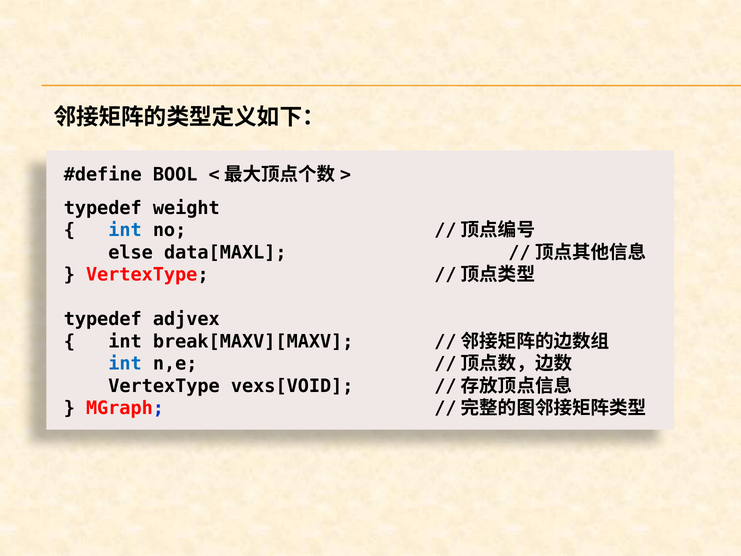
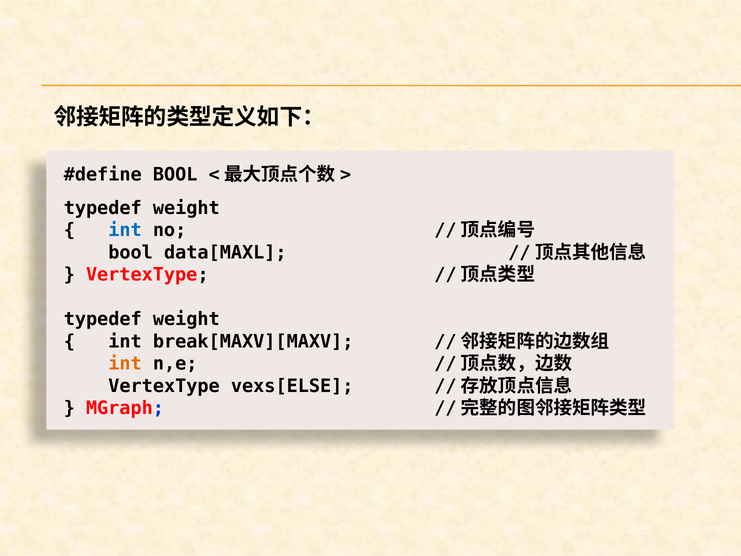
else: else -> bool (131, 252)
adjvex: adjvex -> weight (186, 319)
int colour: blue -> orange (125, 364)
vexs[VOID: vexs[VOID -> vexs[ELSE (292, 386)
